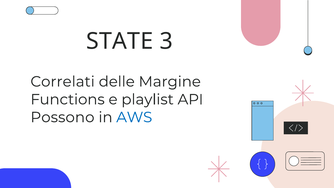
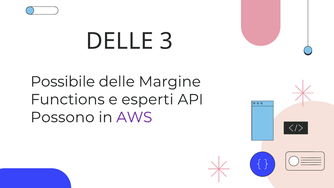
STATE: STATE -> DELLE (120, 41)
Correlati: Correlati -> Possibile (63, 82)
playlist: playlist -> esperti (147, 99)
AWS colour: blue -> purple (134, 117)
